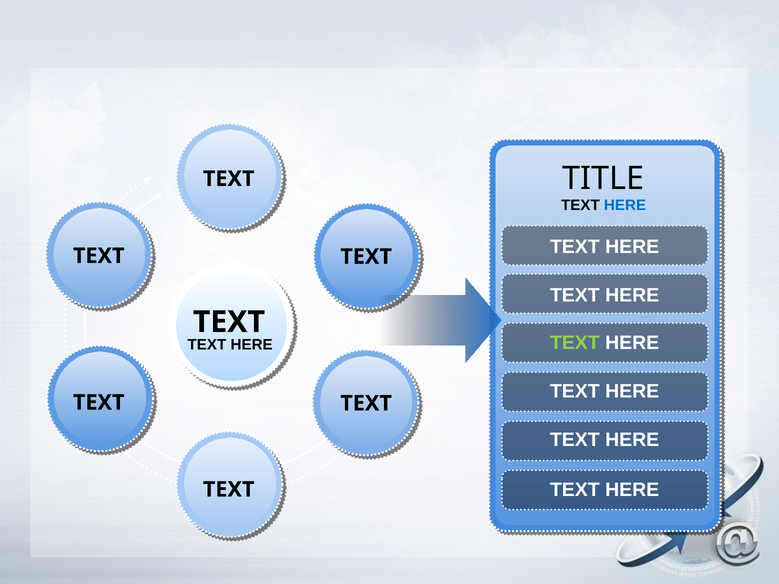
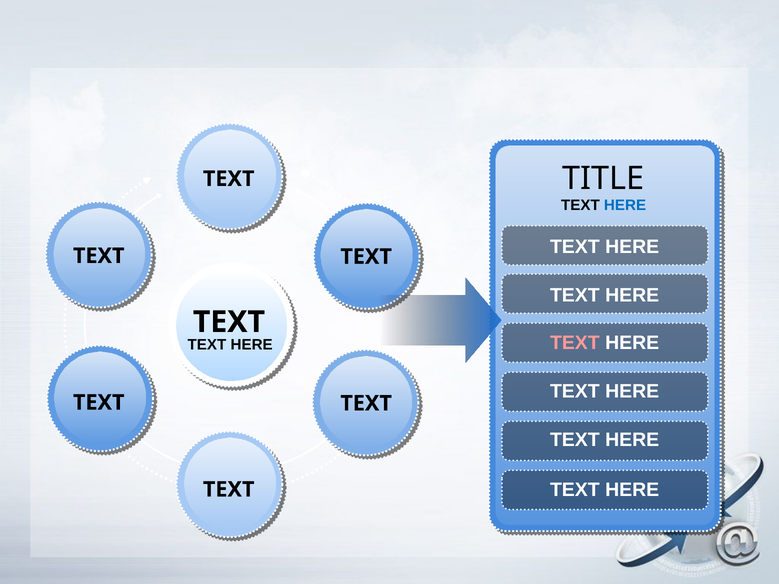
TEXT colour: light green -> pink (575, 343)
